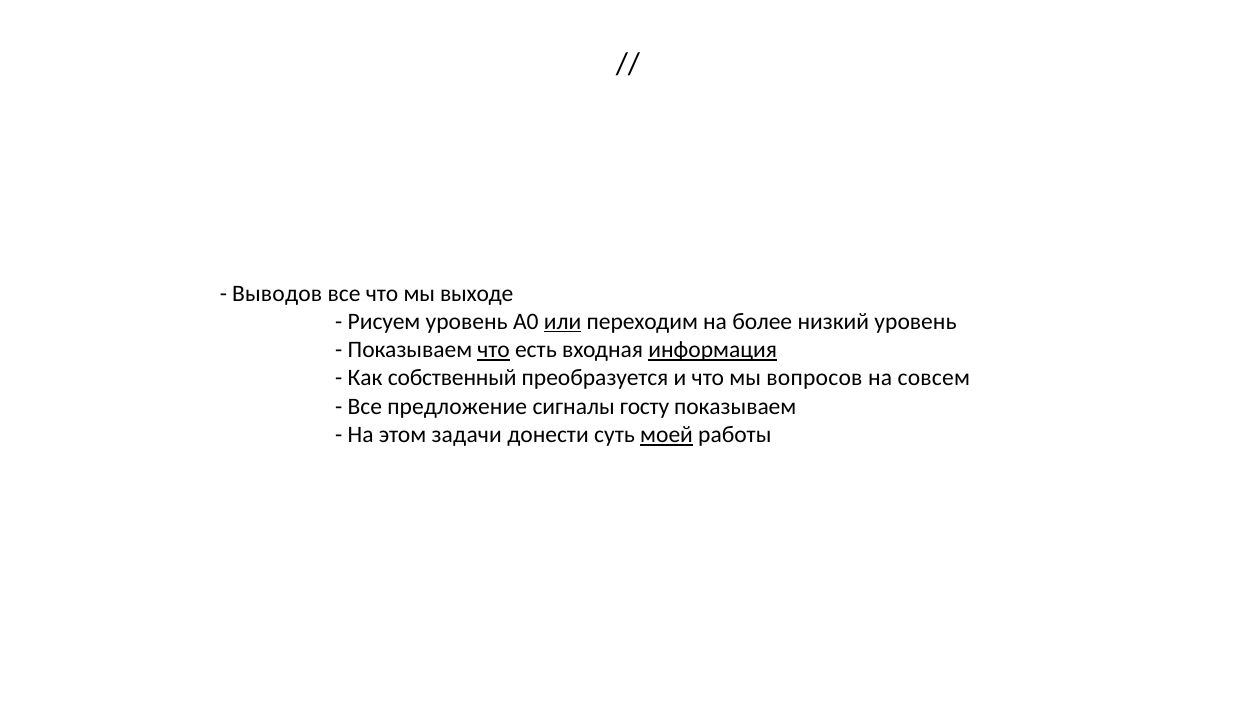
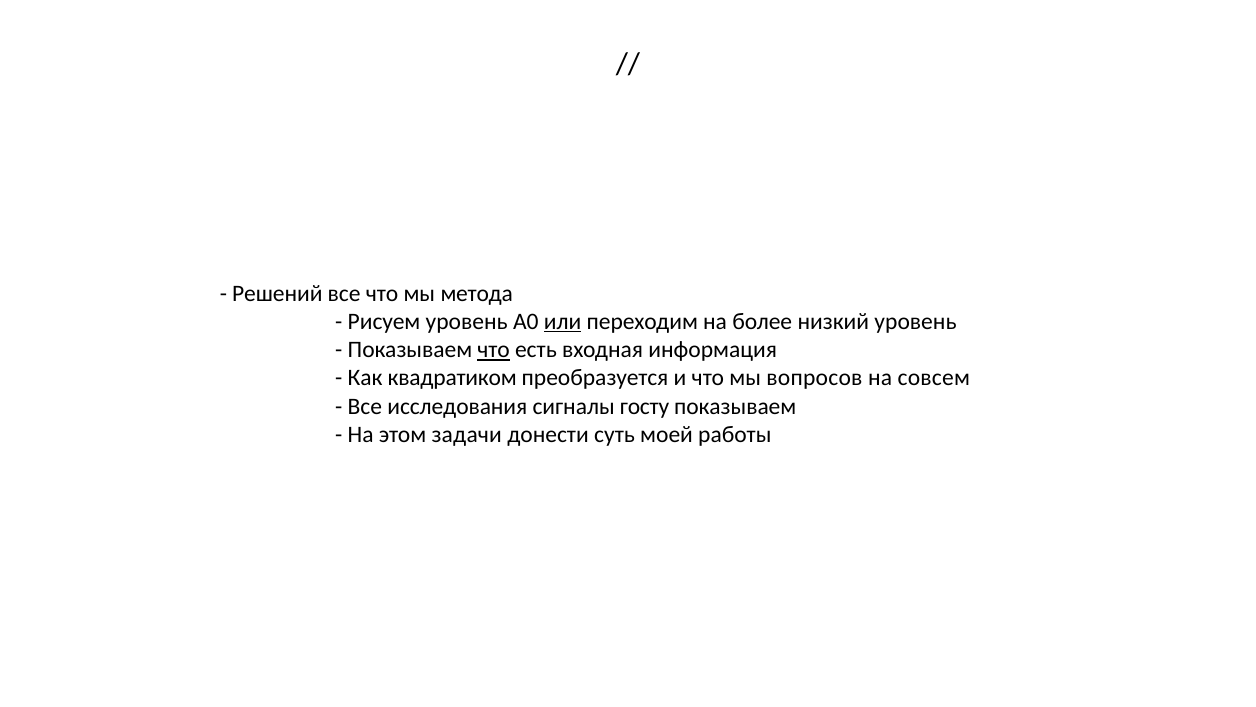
Выводов: Выводов -> Решений (277, 293)
выходе: выходе -> метода (477, 293)
информация underline: present -> none (713, 350)
собственный: собственный -> квадратиком (452, 378)
предложение: предложение -> исследования (457, 406)
моей underline: present -> none (667, 434)
